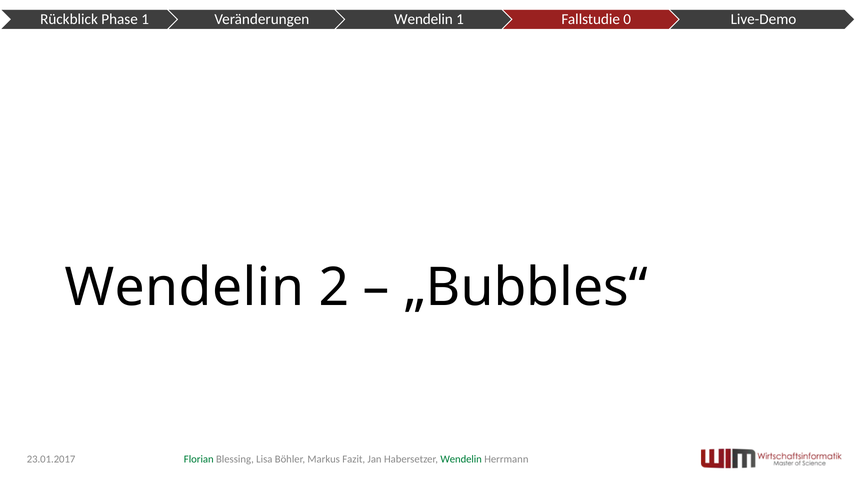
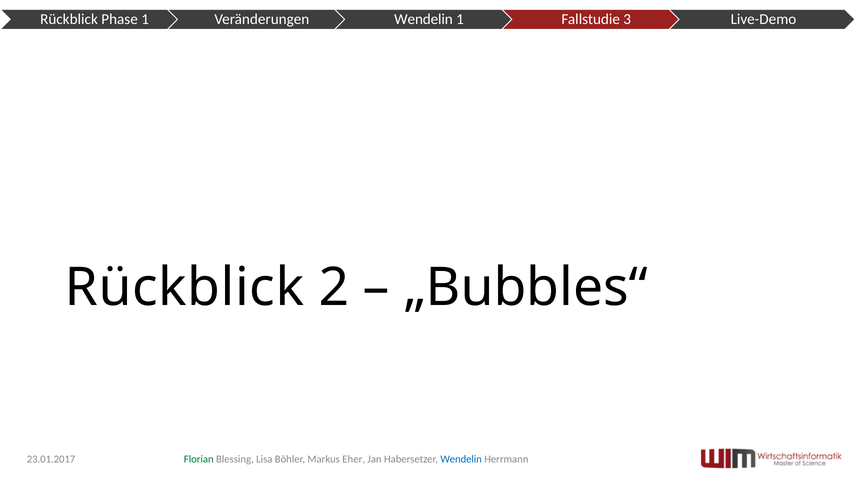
0: 0 -> 3 (627, 19)
Wendelin: Wendelin -> Rückblick (184, 288)
Fazit: Fazit -> Eher (354, 459)
Wendelin colour: green -> blue (461, 459)
